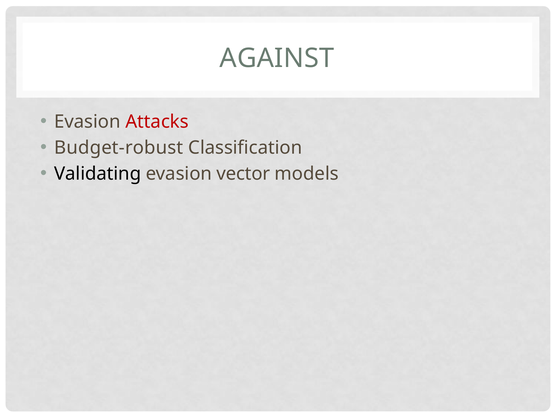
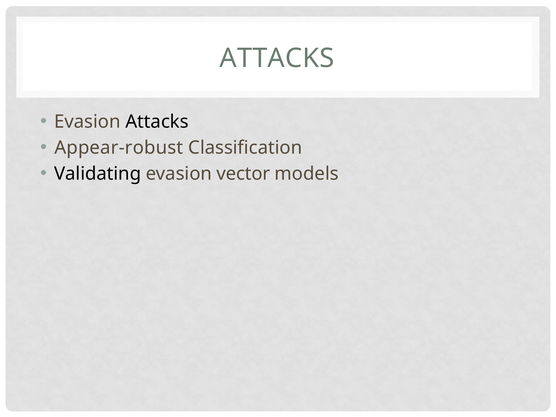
AGAINST: AGAINST -> ATTACKS (277, 58)
Attacks colour: red -> black (157, 122)
Budget-robust: Budget-robust -> Appear-robust (119, 148)
